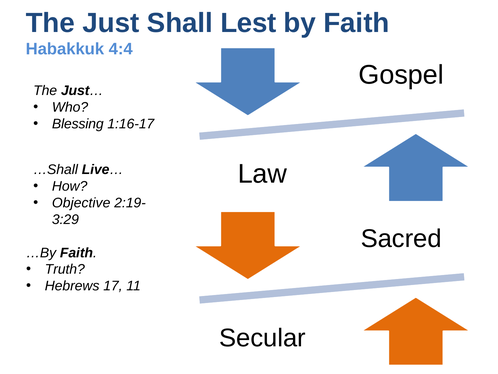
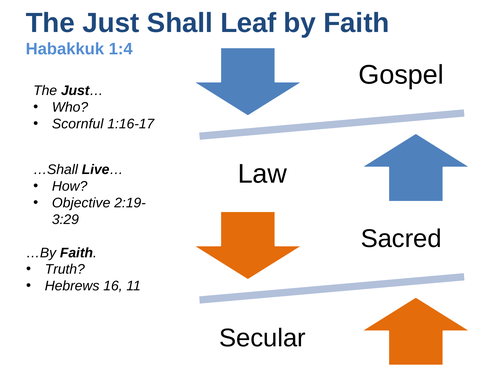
Lest: Lest -> Leaf (248, 23)
4:4: 4:4 -> 1:4 (121, 49)
Blessing: Blessing -> Scornful (78, 124)
17: 17 -> 16 (113, 286)
